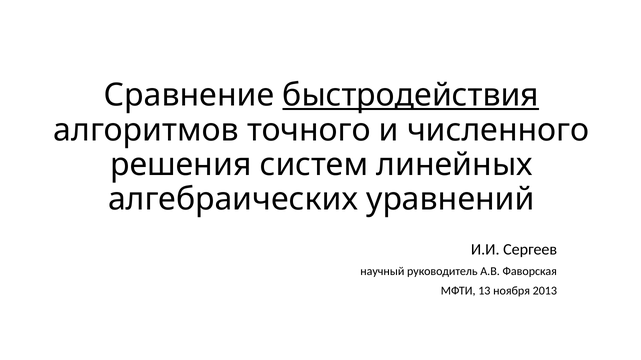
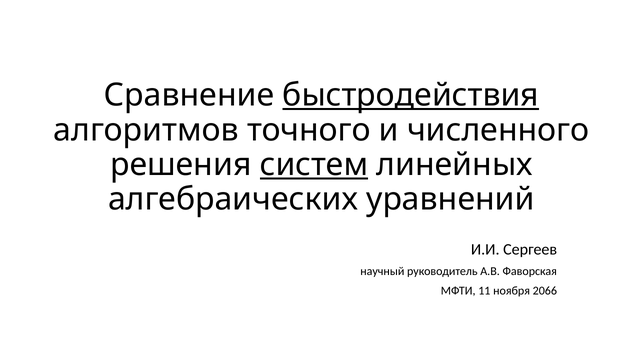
систем underline: none -> present (314, 165)
13: 13 -> 11 (484, 291)
2013: 2013 -> 2066 (545, 291)
